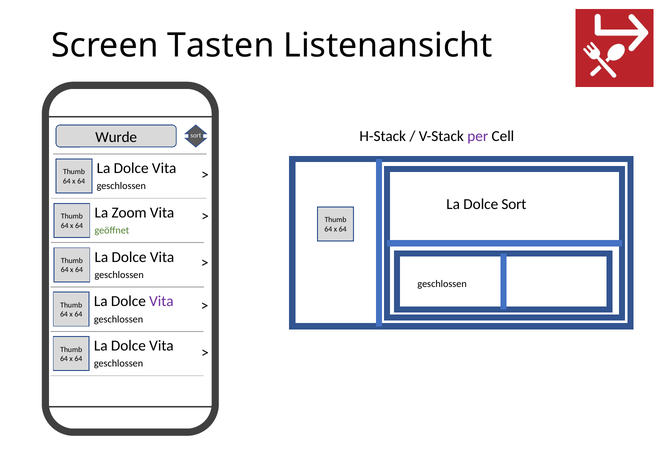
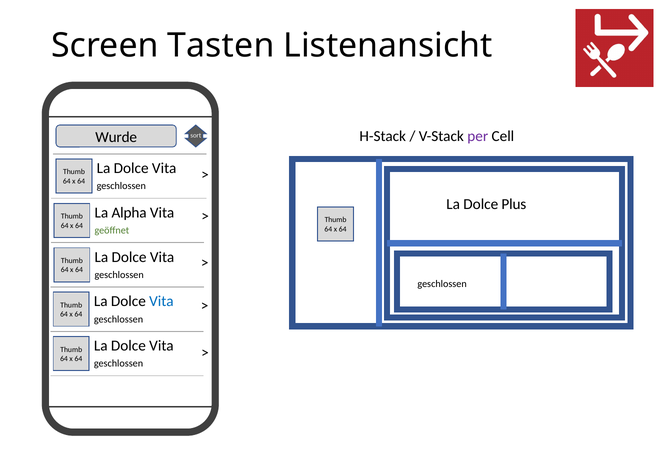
Dolce Sort: Sort -> Plus (514, 204)
Zoom: Zoom -> Alpha (129, 213)
Vita colour: purple -> blue (161, 301)
